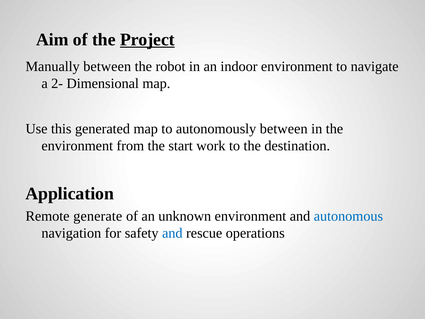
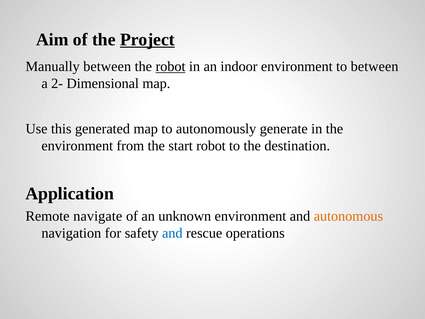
robot underline: none -> present (171, 66)
to navigate: navigate -> between (375, 66)
autonomously between: between -> generate (284, 129)
start work: work -> robot (211, 146)
generate: generate -> navigate (98, 216)
autonomous colour: blue -> orange (348, 216)
